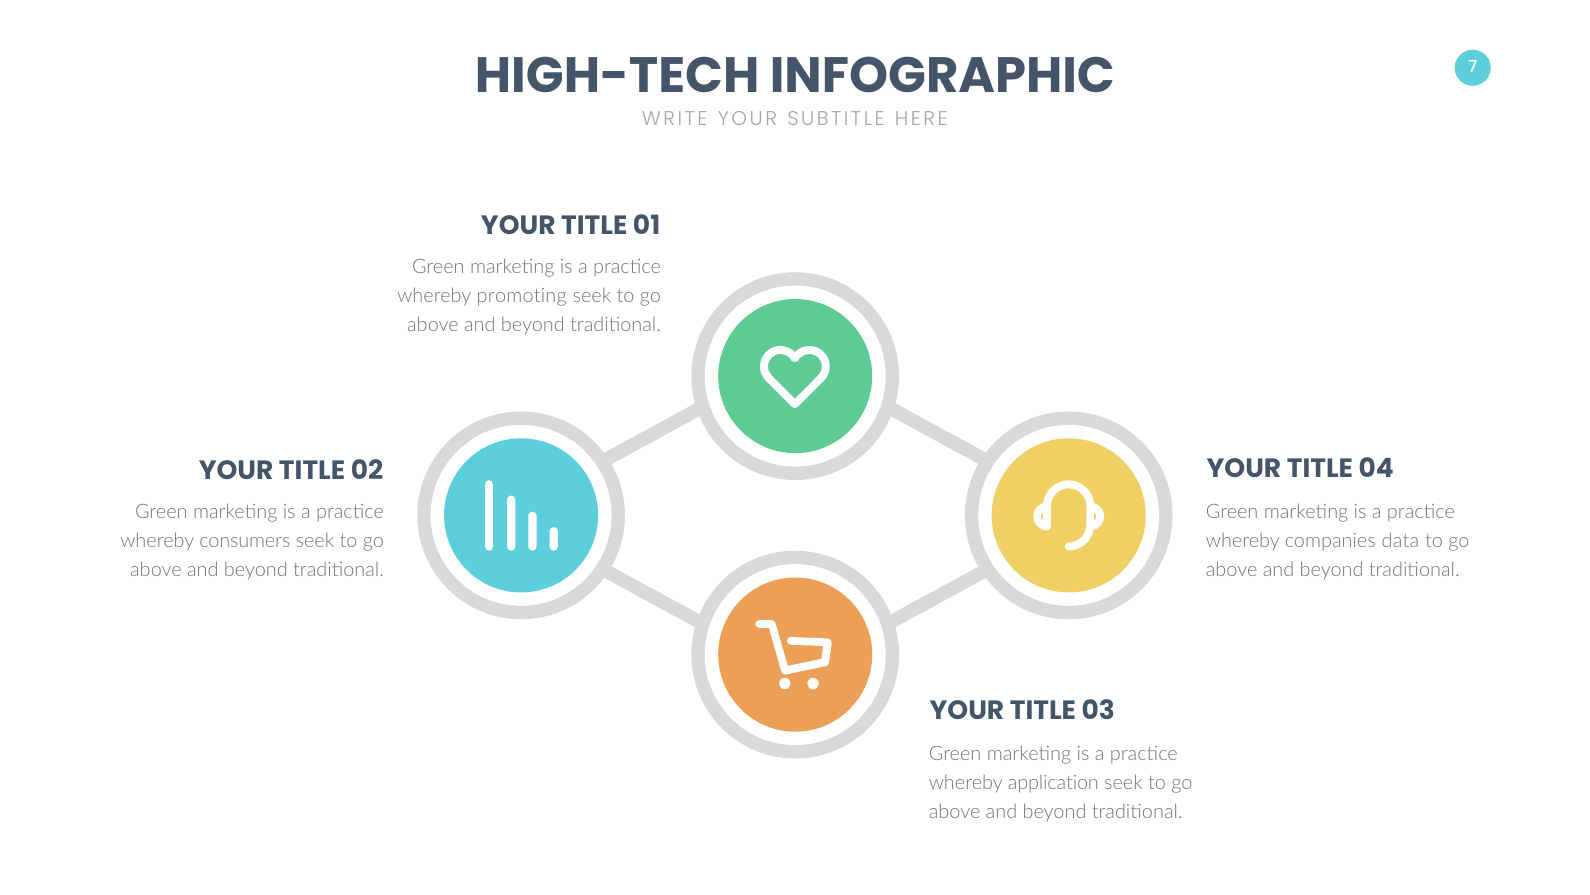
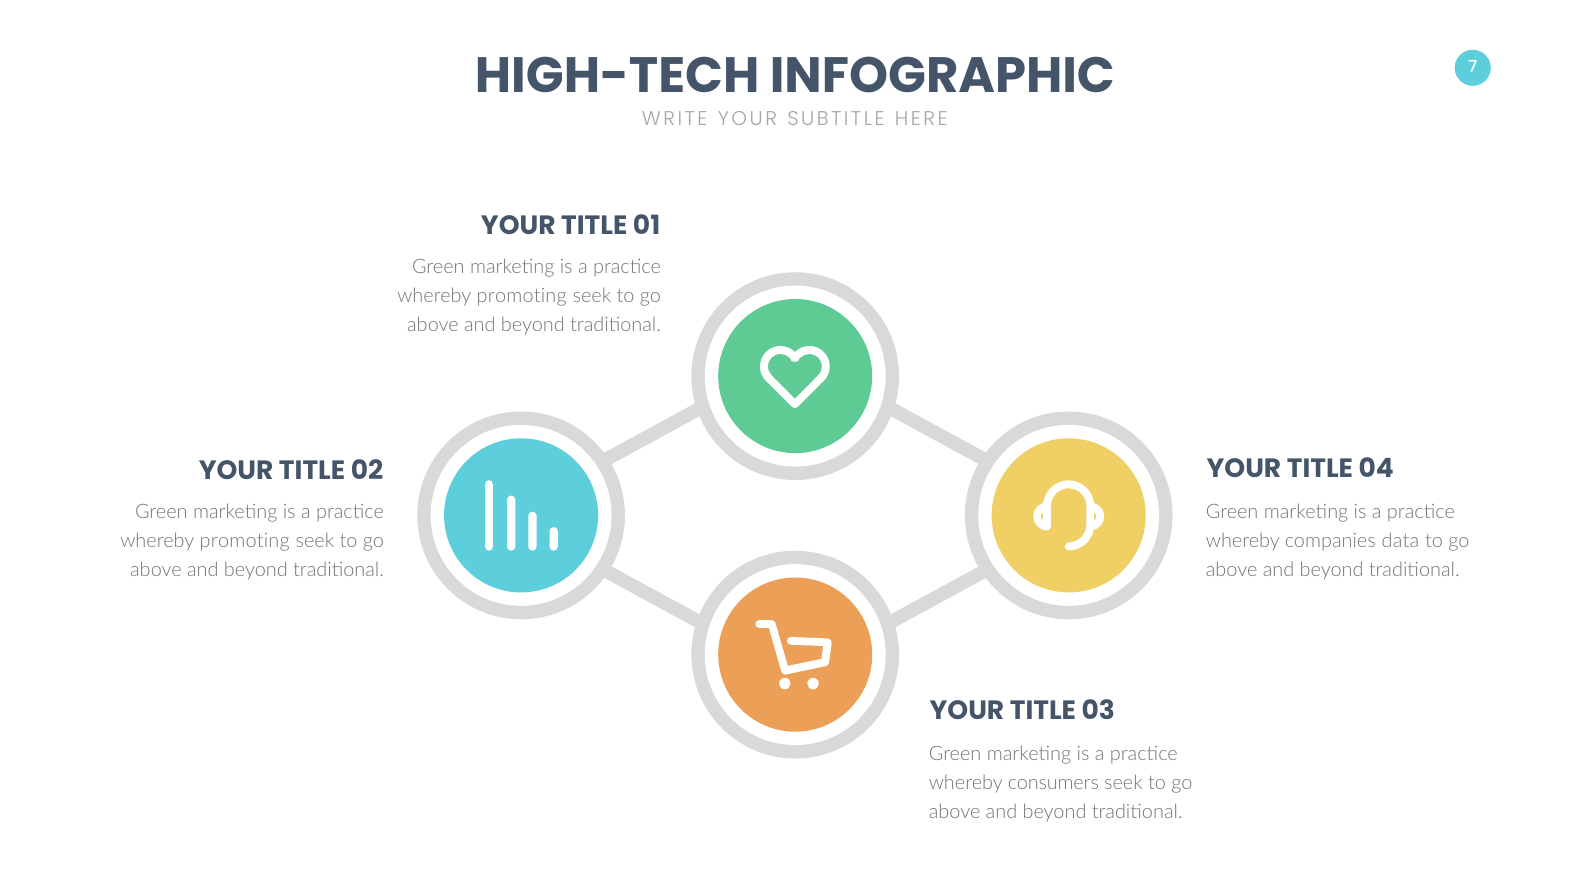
consumers: consumers -> promoting (245, 541)
application: application -> consumers (1053, 783)
